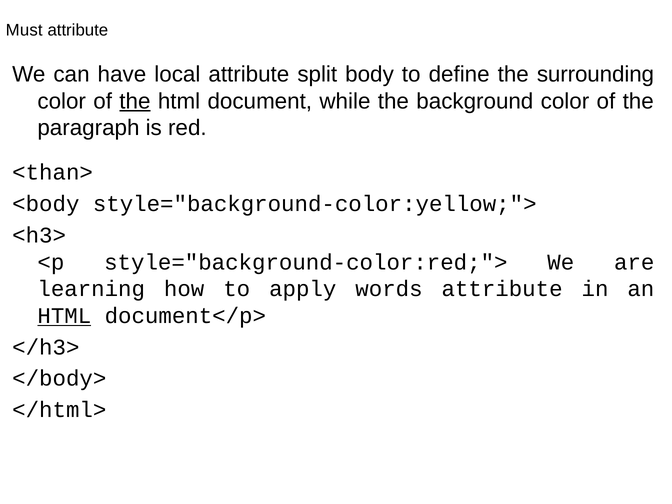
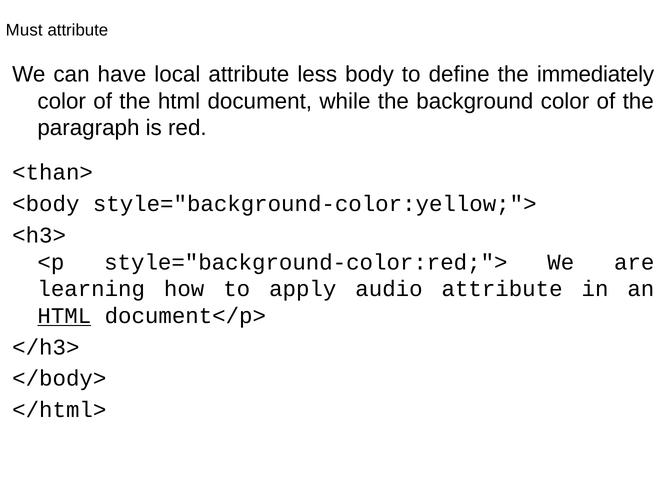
split: split -> less (317, 74)
surrounding: surrounding -> immediately (596, 74)
the underline: present -> none (135, 101)
words: words -> audio (389, 289)
